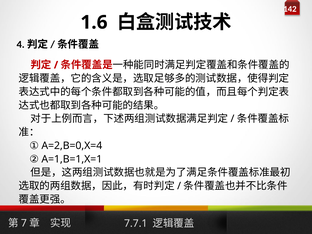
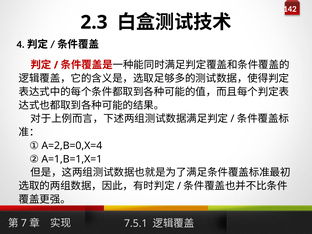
1.6: 1.6 -> 2.3 (94, 22)
7.7.1: 7.7.1 -> 7.5.1 (136, 224)
